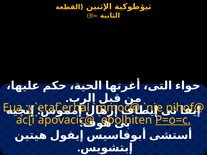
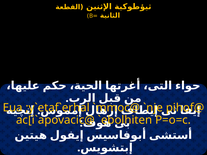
P=o=c underline: present -> none (173, 120)
